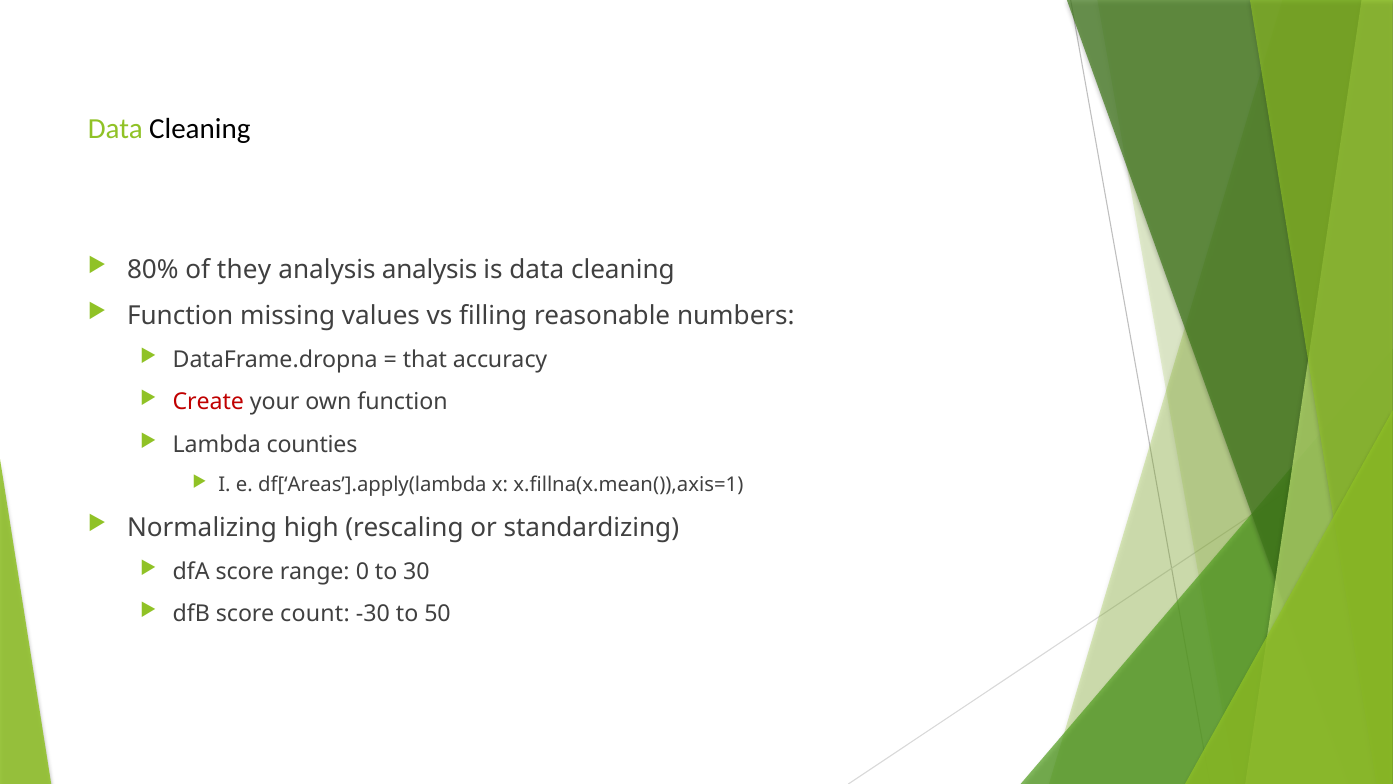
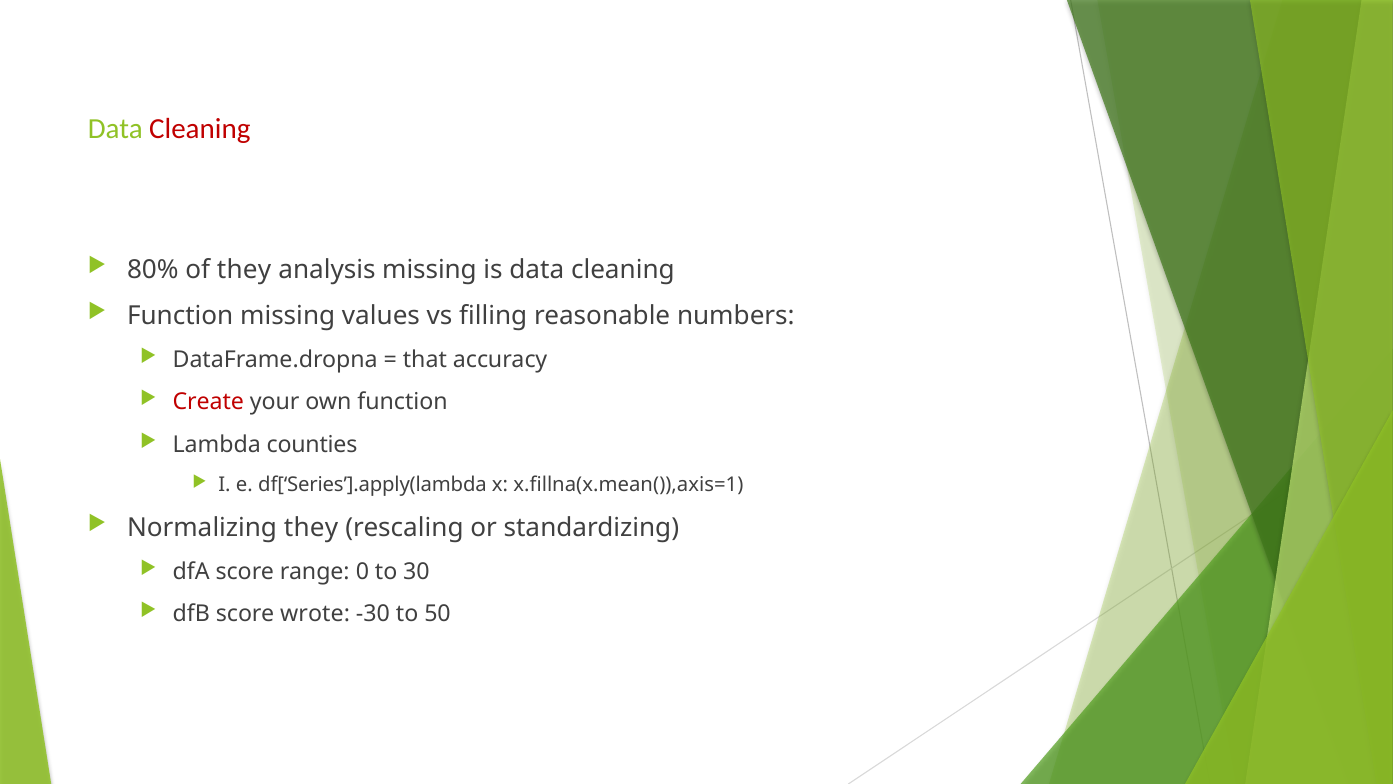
Cleaning colour: black -> red (200, 129)
analysis analysis: analysis -> missing (430, 270)
df[‘Areas’].apply(lambda: df[‘Areas’].apply(lambda -> df[‘Series’].apply(lambda (372, 485)
Normalizing high: high -> they (311, 527)
count: count -> wrote (315, 614)
